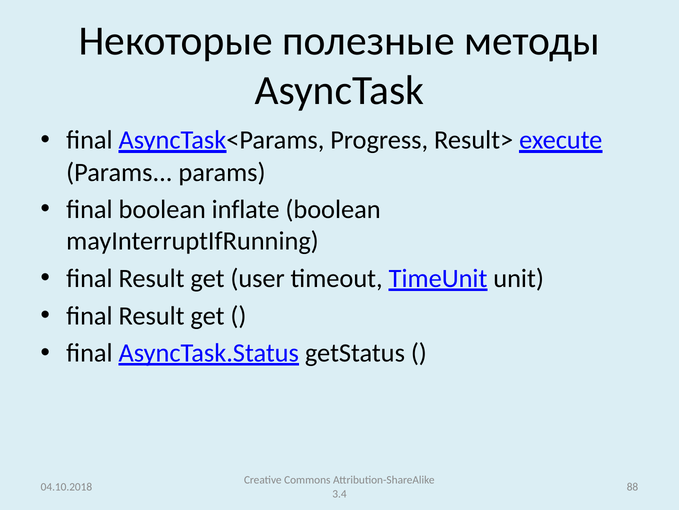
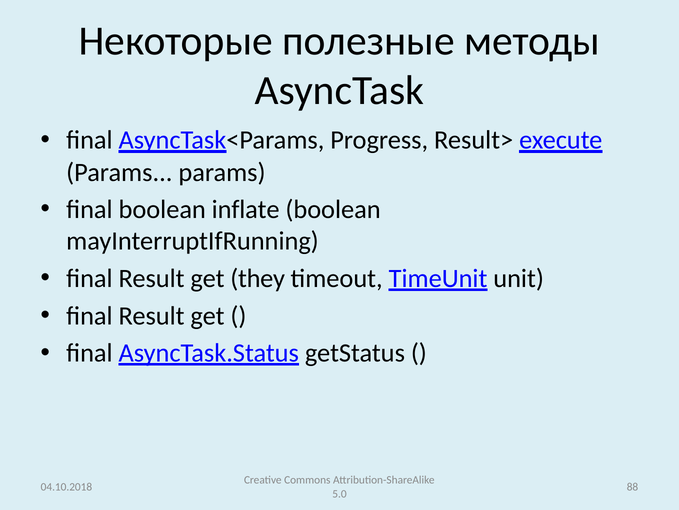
user: user -> they (258, 278)
3.4: 3.4 -> 5.0 (339, 493)
